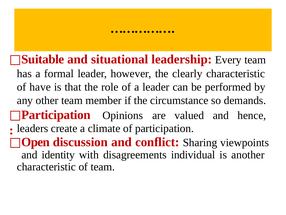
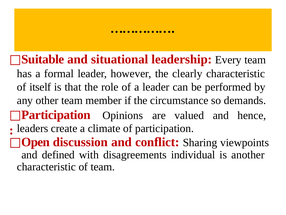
have: have -> itself (40, 87)
identity: identity -> defined (58, 154)
